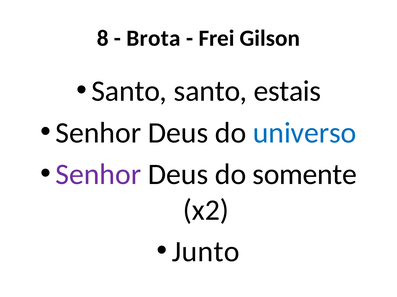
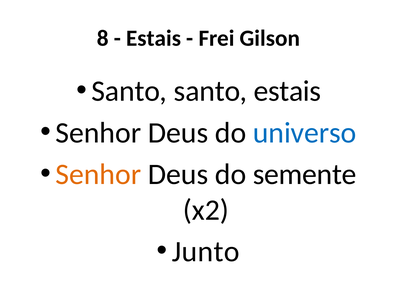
Brota: Brota -> Estais (154, 38)
Senhor colour: purple -> orange (98, 175)
somente: somente -> semente (305, 175)
